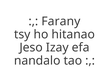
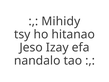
Farany: Farany -> Mihidy (61, 21)
